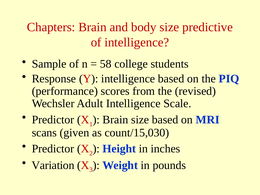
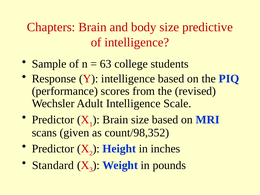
58: 58 -> 63 (106, 64)
count/15,030: count/15,030 -> count/98,352 (137, 133)
Variation: Variation -> Standard (53, 165)
